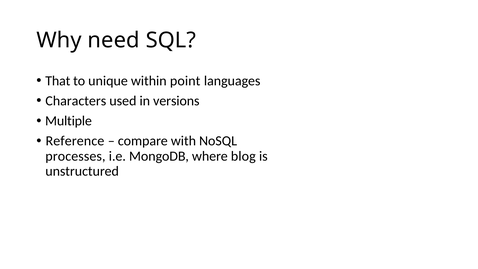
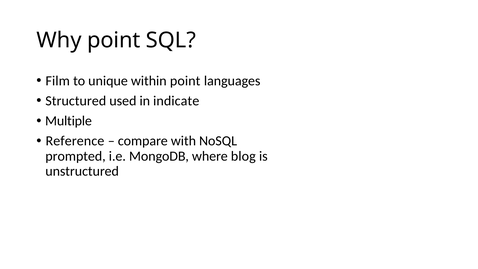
Why need: need -> point (114, 40)
That: That -> Film (58, 81)
Characters: Characters -> Structured (76, 101)
versions: versions -> indicate (176, 101)
processes: processes -> prompted (76, 156)
